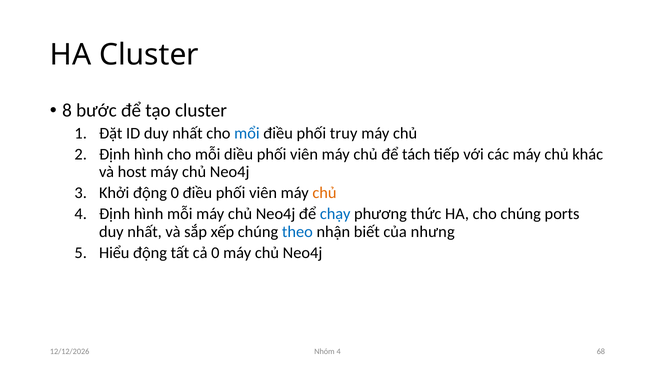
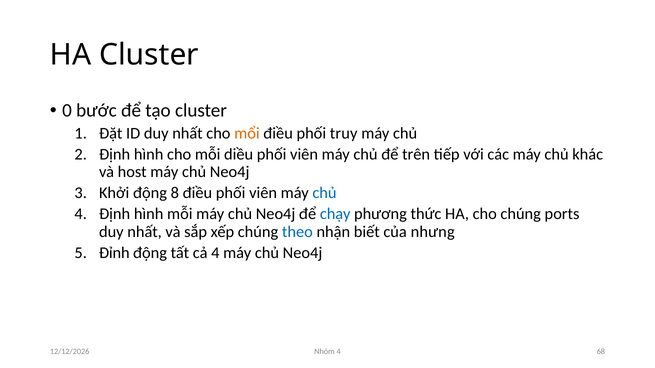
8: 8 -> 0 (67, 111)
mổi colour: blue -> orange (247, 133)
tách: tách -> trên (416, 154)
động 0: 0 -> 8 (175, 193)
chủ colour: orange -> blue (324, 193)
Hiểu: Hiểu -> Đỉnh (114, 253)
cả 0: 0 -> 4 (215, 253)
